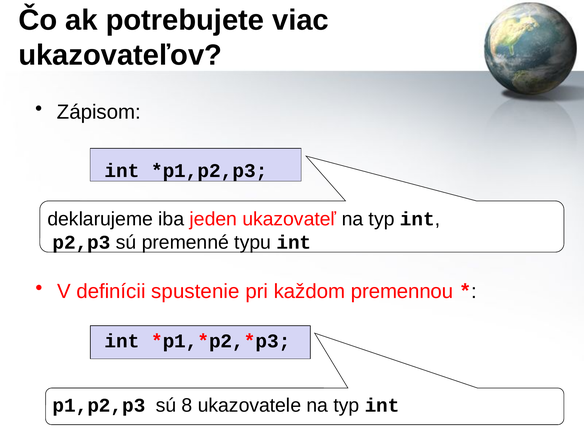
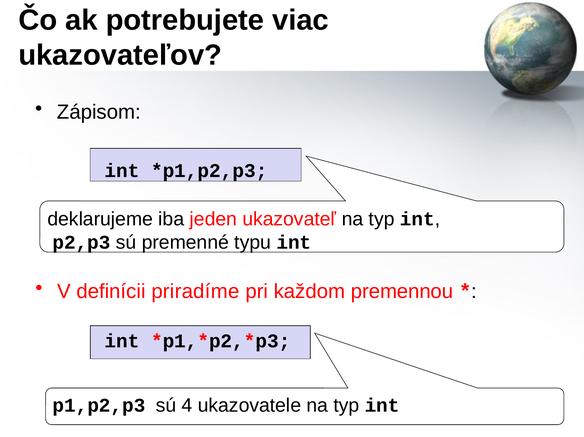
spustenie: spustenie -> priradíme (195, 291)
8: 8 -> 4 (187, 405)
